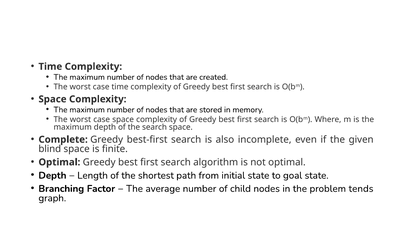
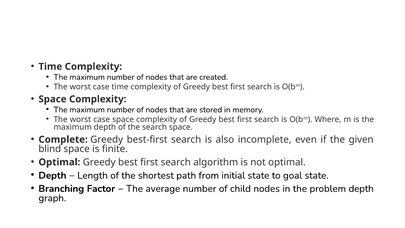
problem tends: tends -> depth (361, 188)
